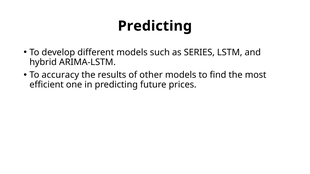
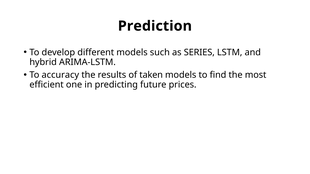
Predicting: Predicting -> Prediction (155, 26)
other: other -> taken (151, 75)
